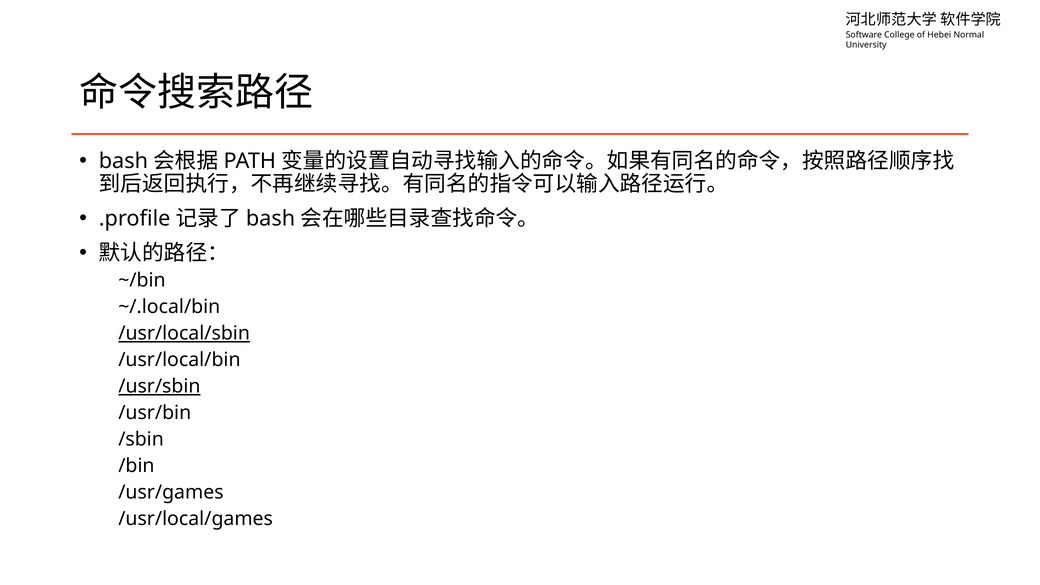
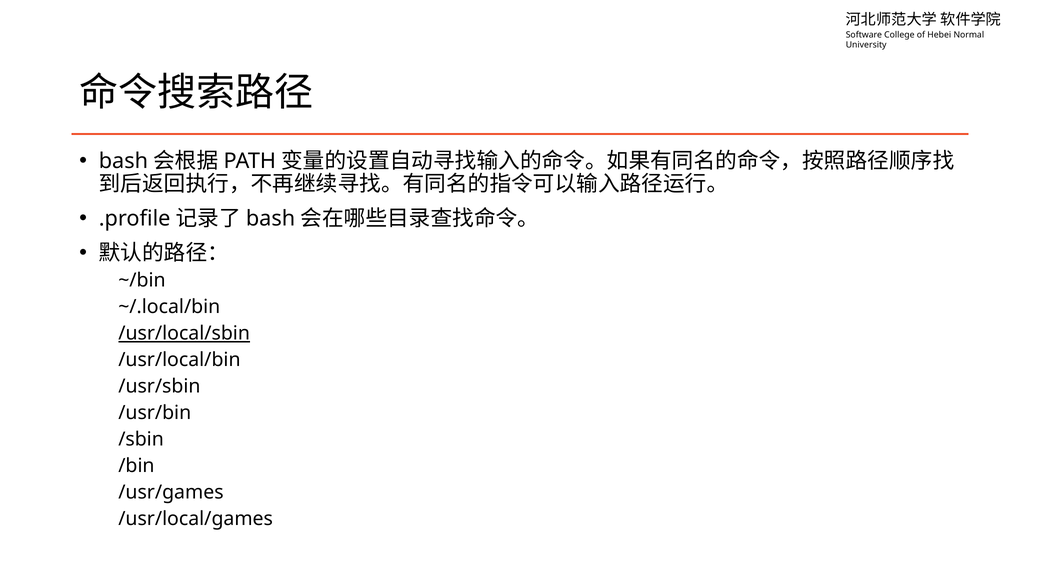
/usr/sbin underline: present -> none (159, 386)
